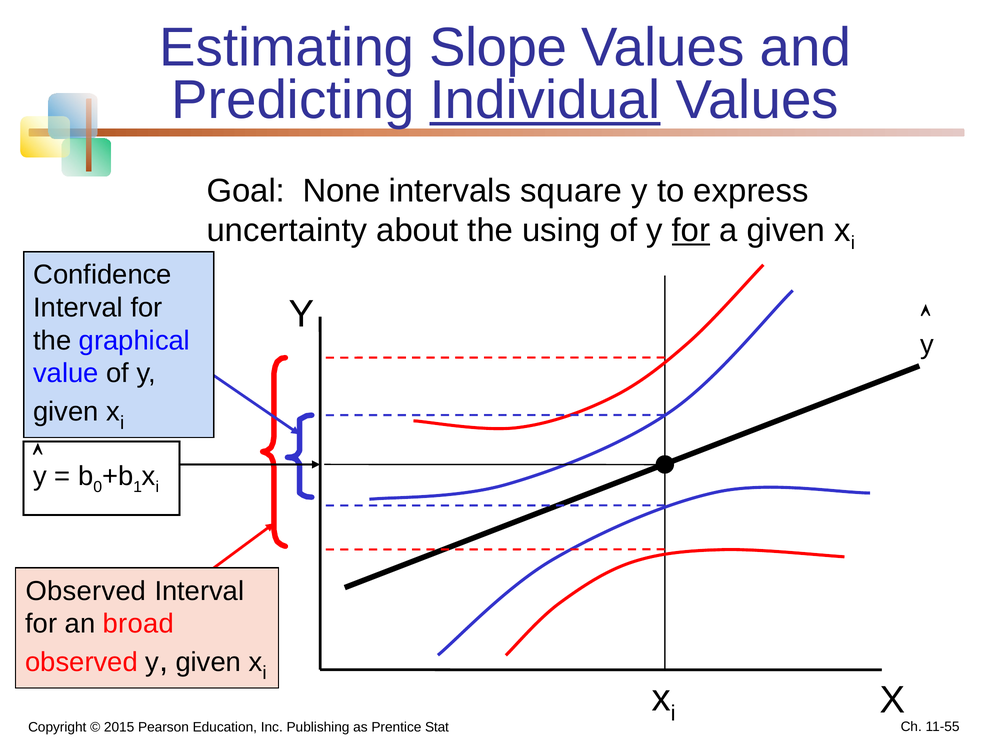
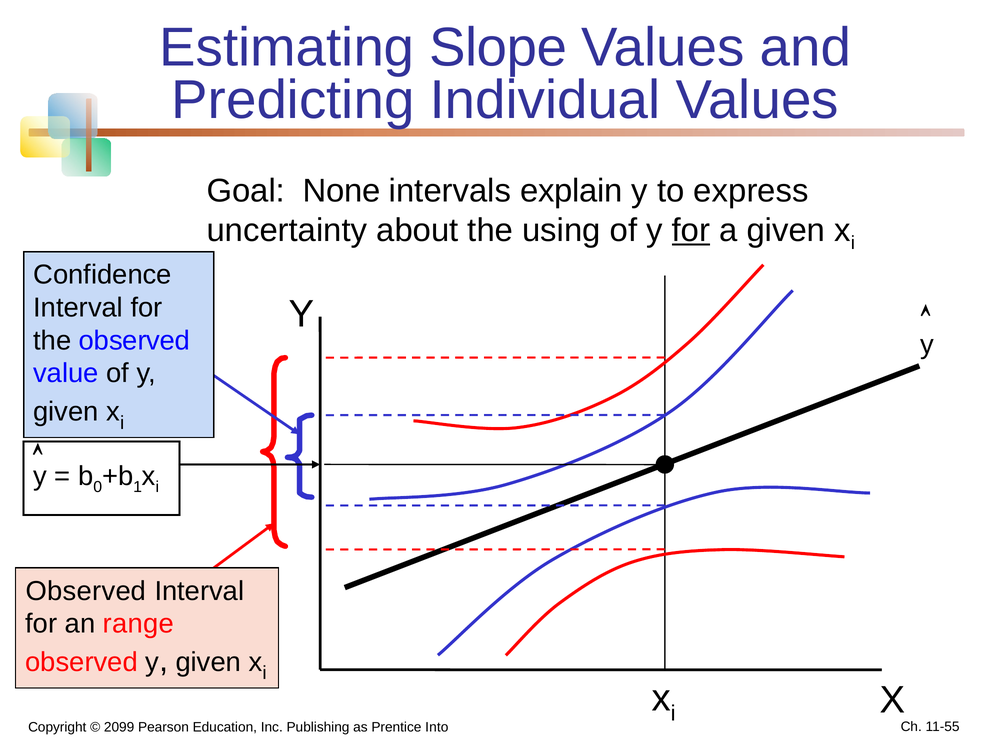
Individual underline: present -> none (545, 100)
square: square -> explain (571, 191)
the graphical: graphical -> observed (135, 340)
broad: broad -> range (138, 624)
2015: 2015 -> 2099 (119, 727)
Stat: Stat -> Into (437, 727)
